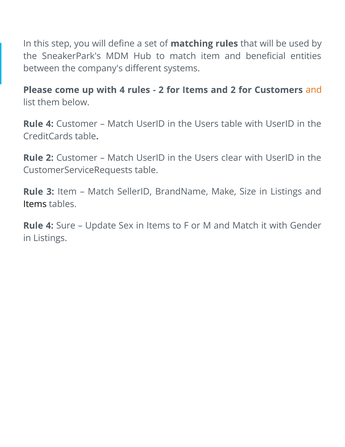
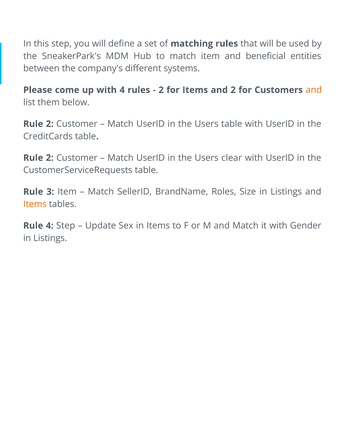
4: 4 -> 2 (50, 124)
Make: Make -> Roles (224, 192)
Items colour: black -> orange (35, 204)
4 Sure: Sure -> Step (66, 225)
